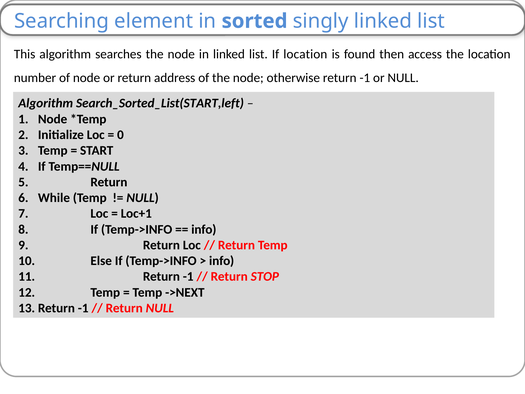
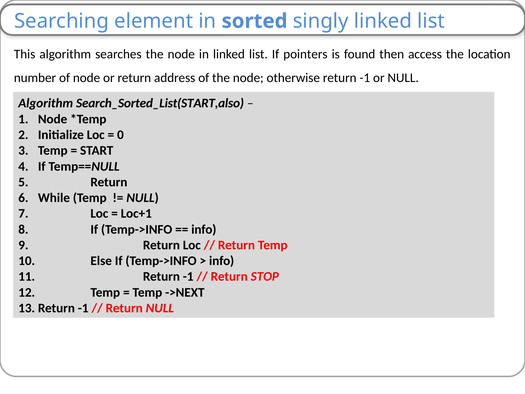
If location: location -> pointers (305, 54)
Search_Sorted_List(START,left: Search_Sorted_List(START,left -> Search_Sorted_List(START,also (160, 103)
